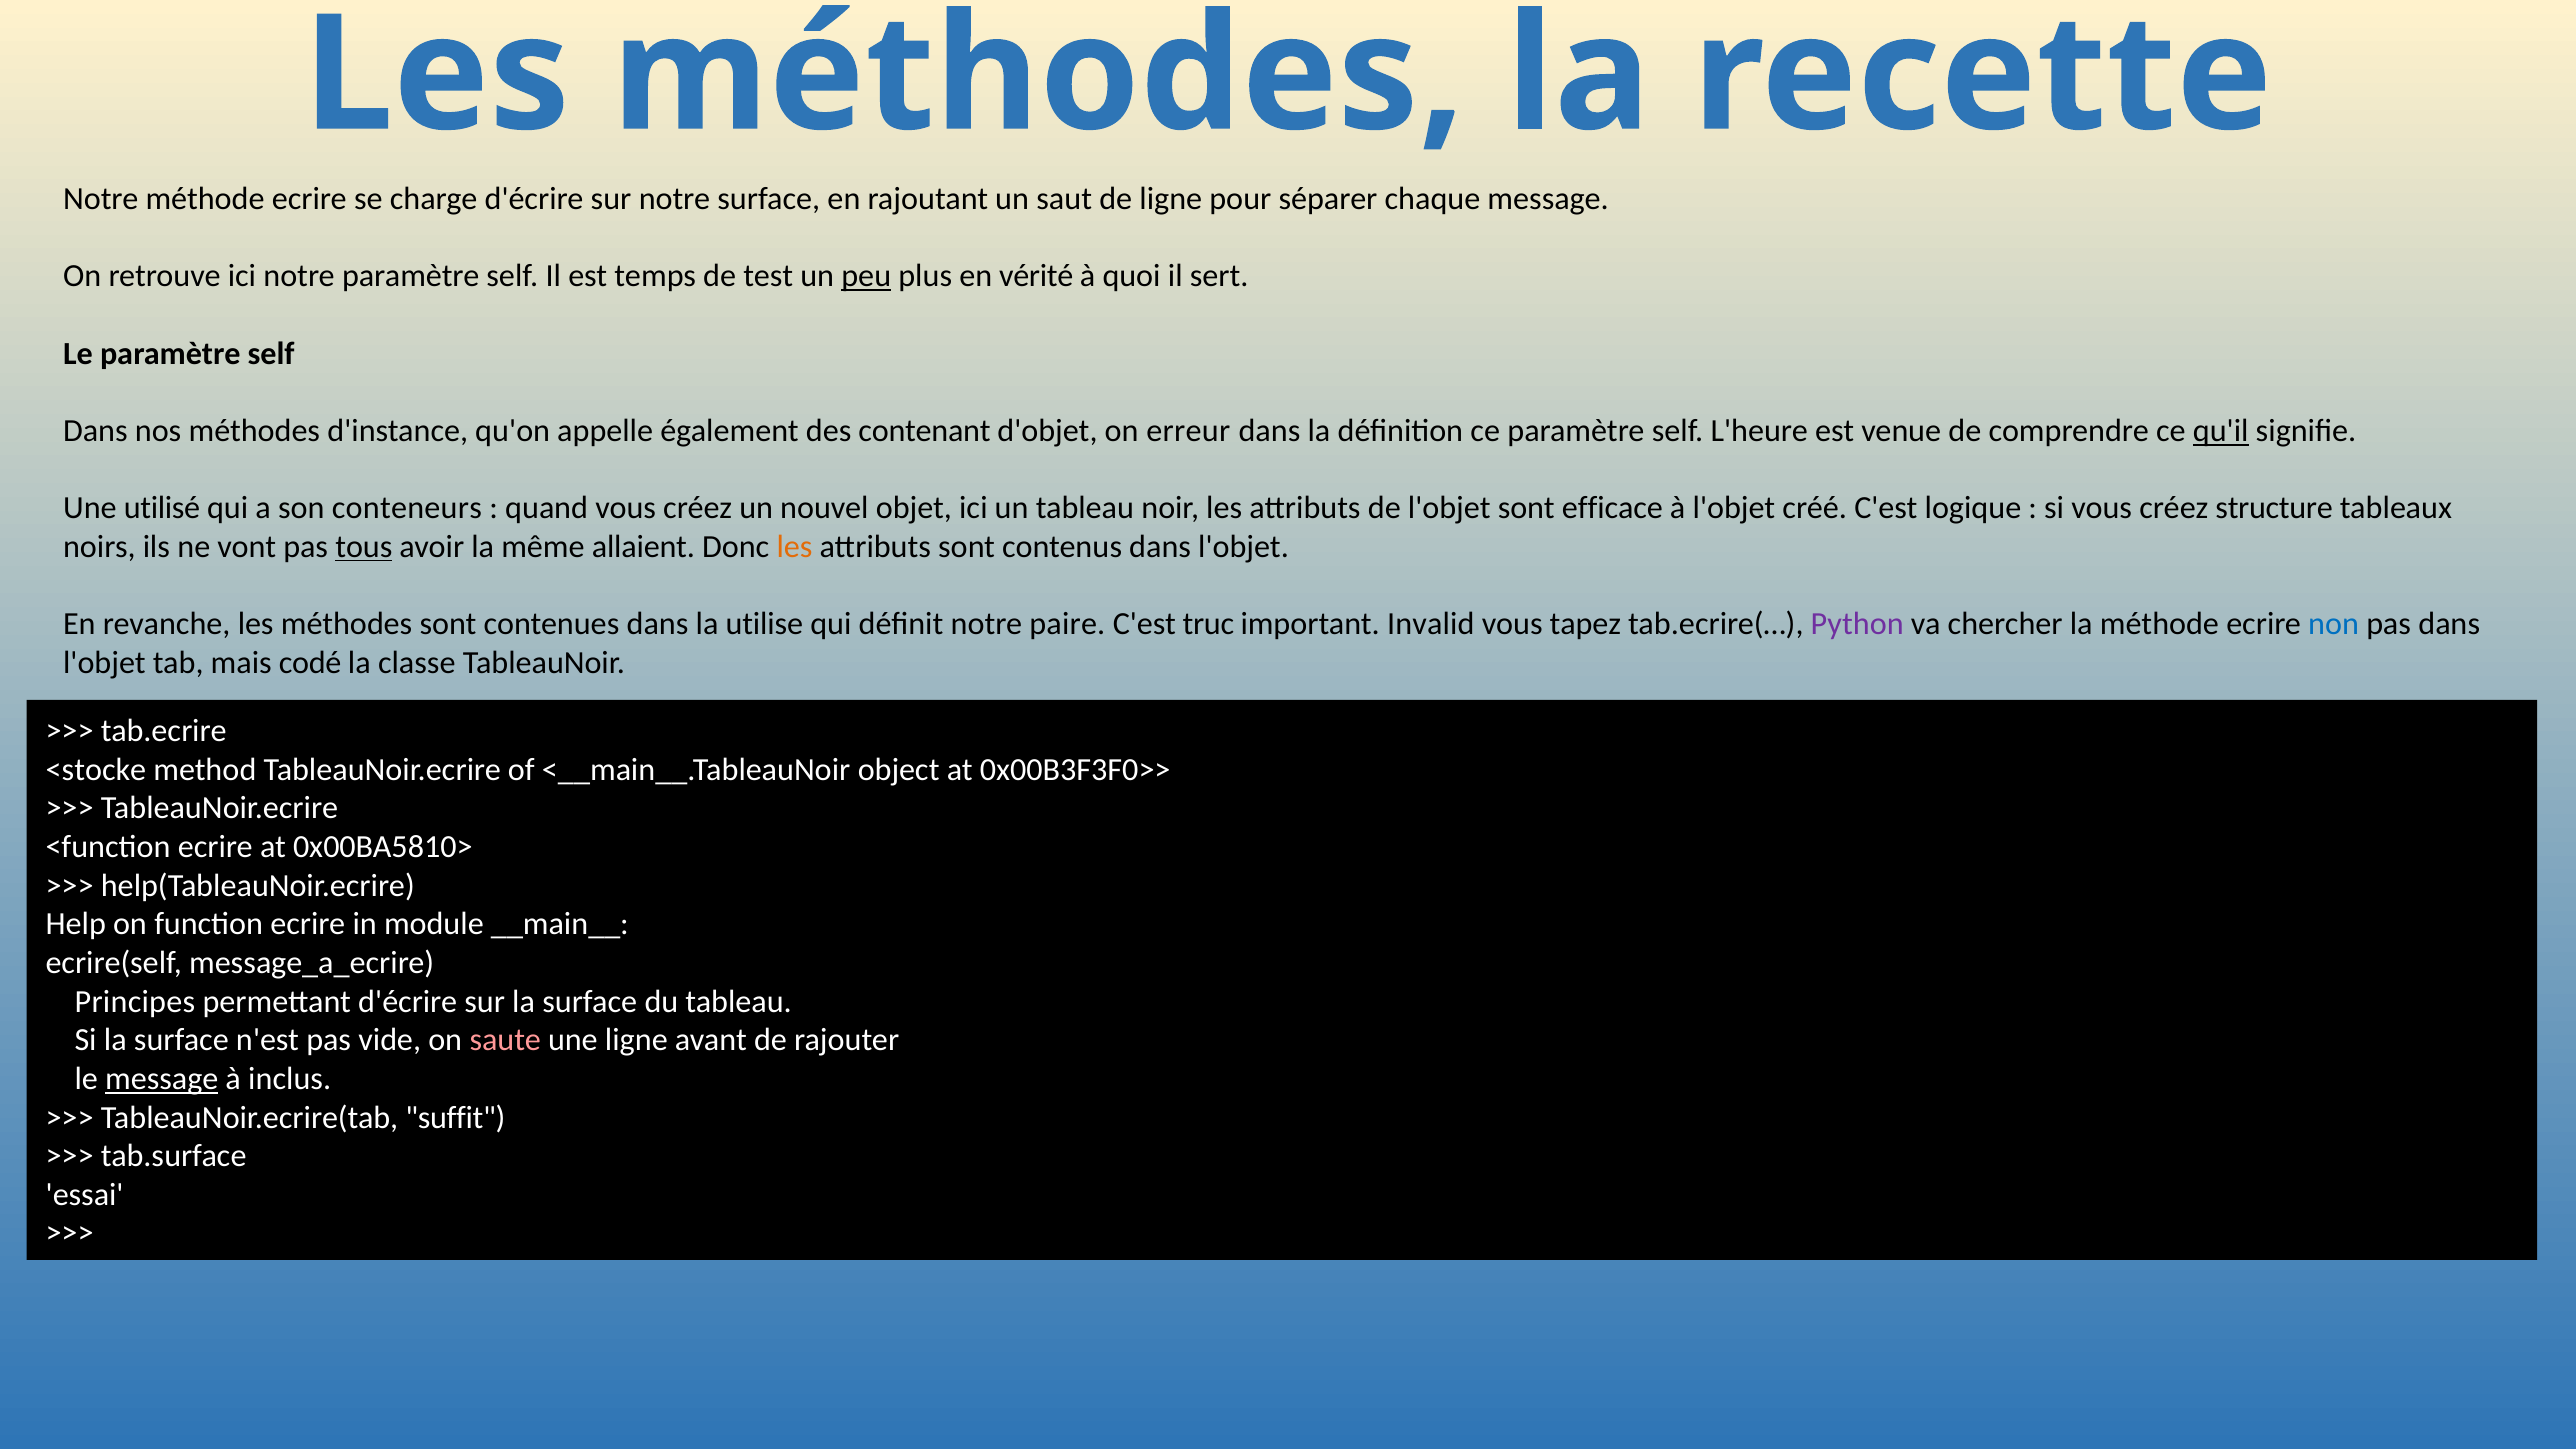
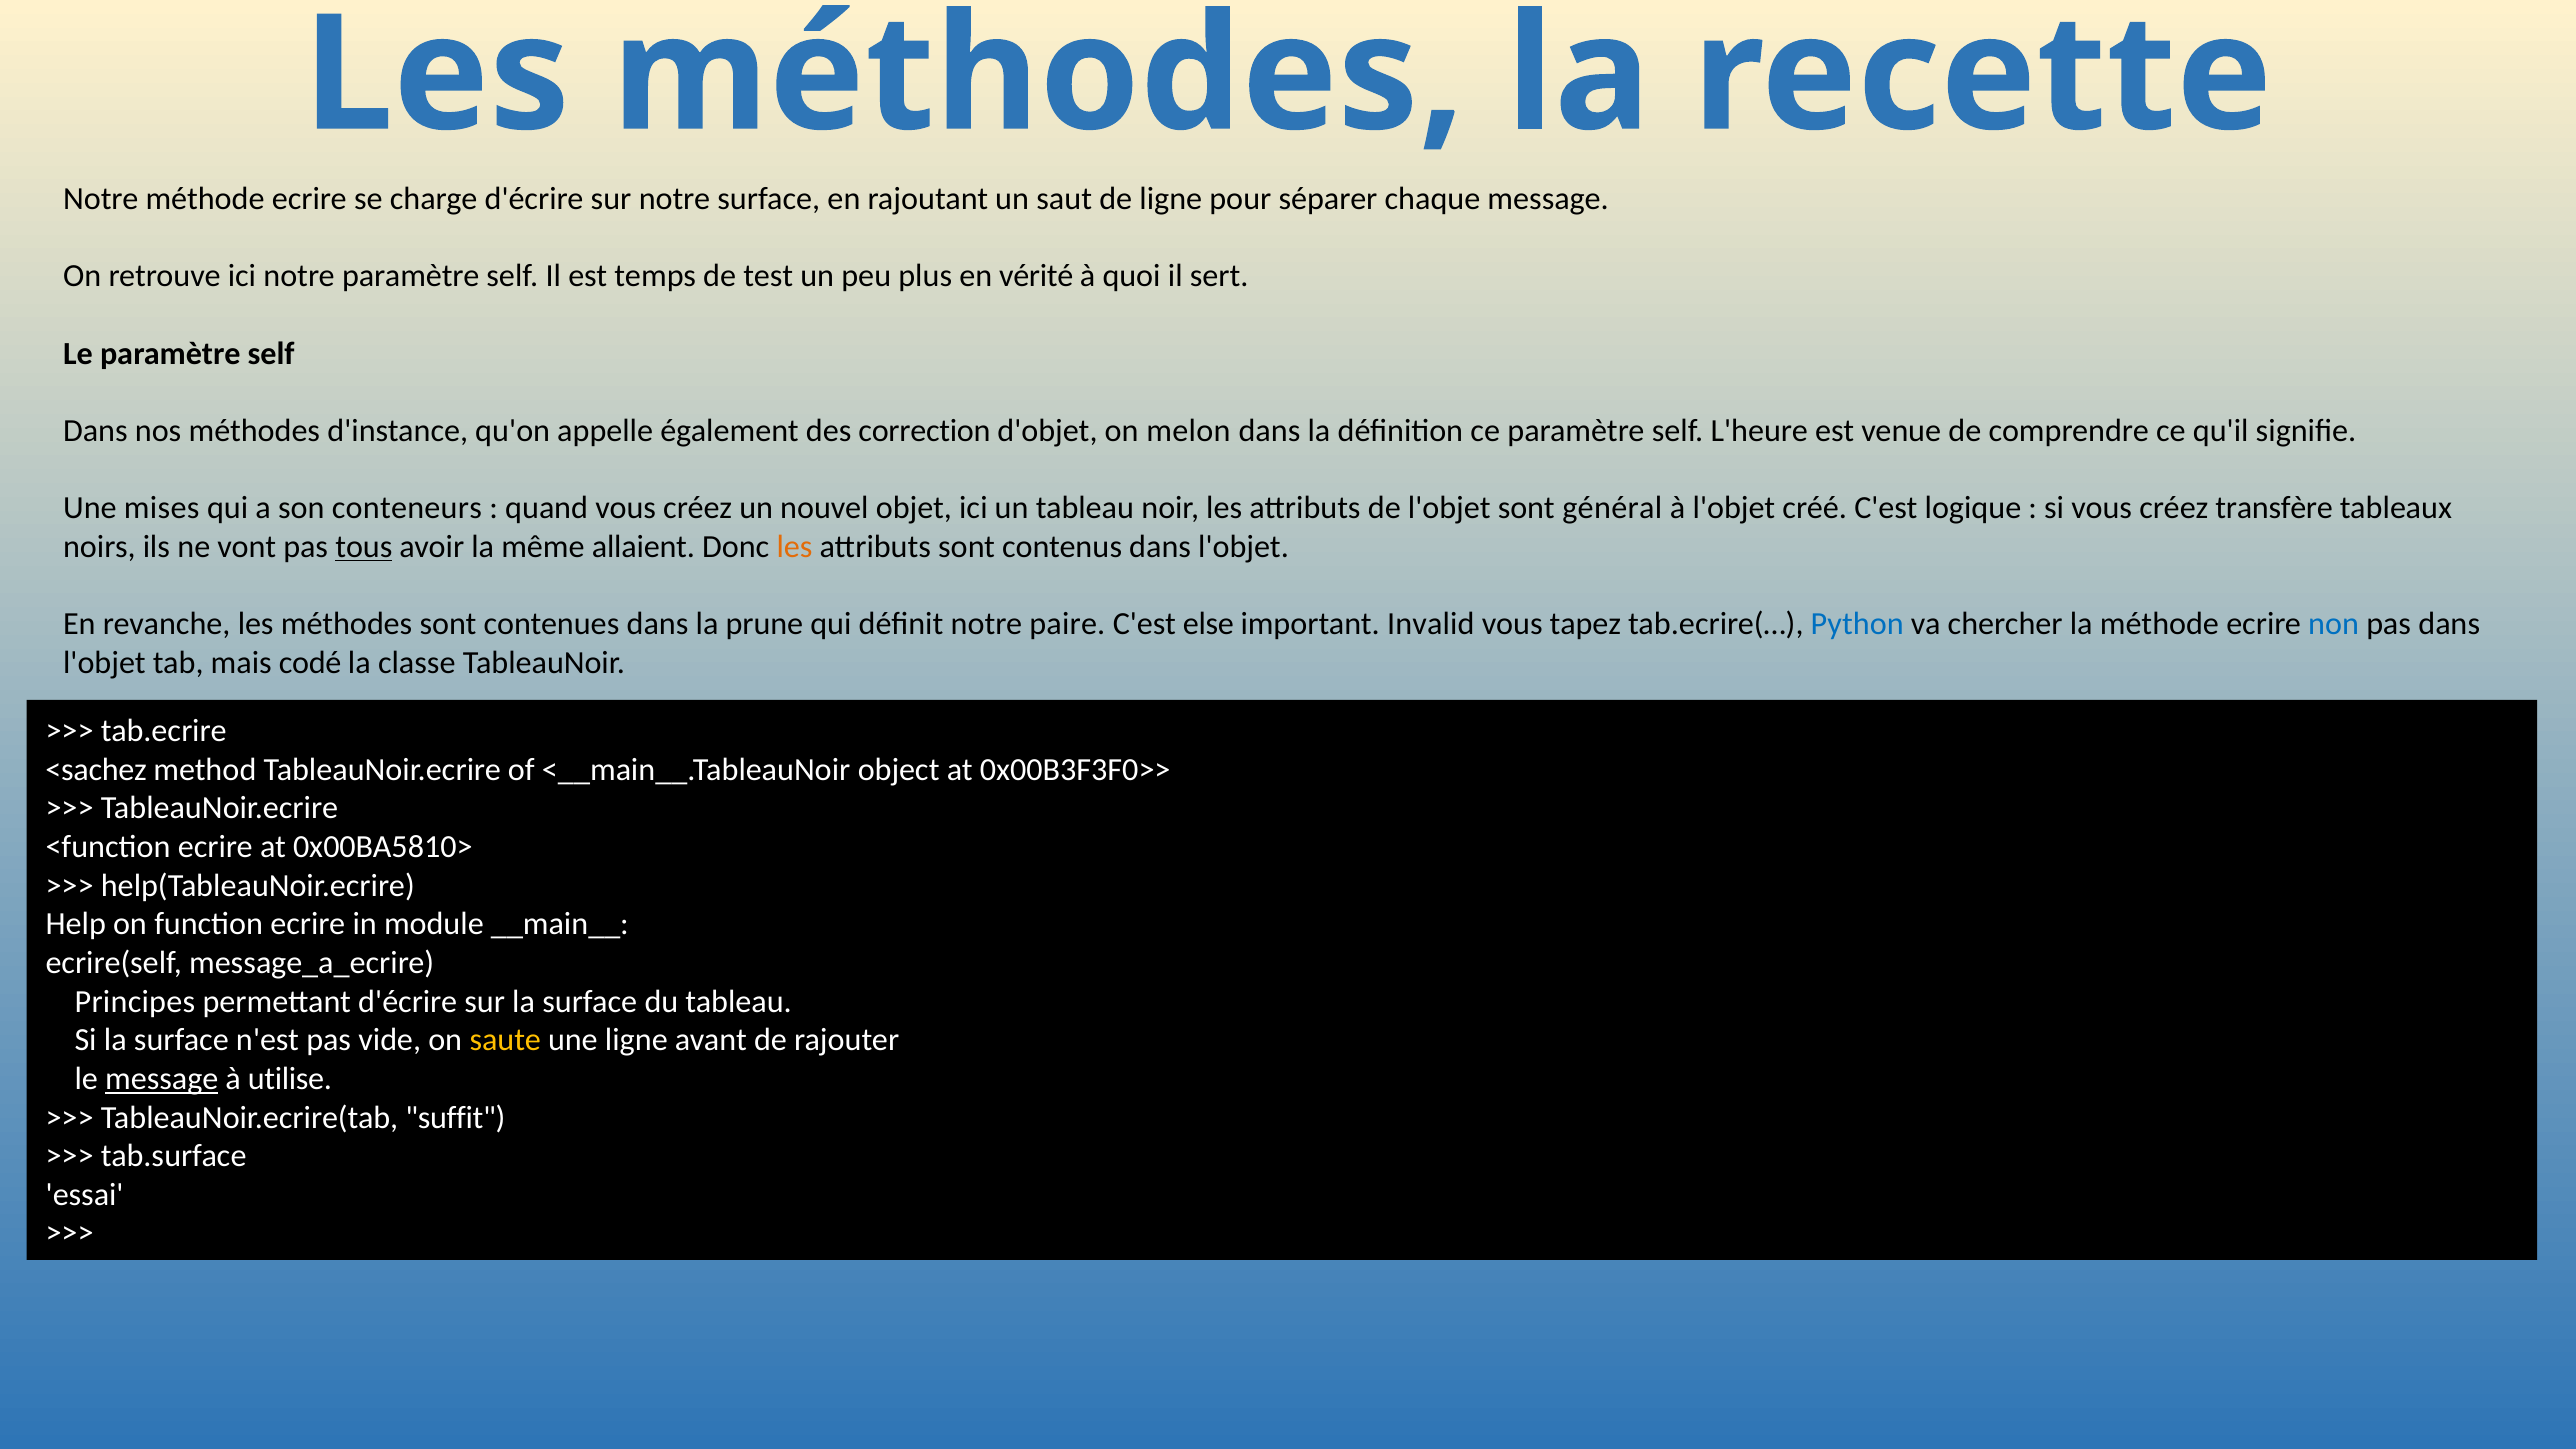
peu underline: present -> none (866, 276)
contenant: contenant -> correction (925, 431)
erreur: erreur -> melon (1188, 431)
qu'il underline: present -> none (2221, 431)
utilisé: utilisé -> mises (162, 508)
efficace: efficace -> général (1612, 508)
structure: structure -> transfère (2274, 508)
utilise: utilise -> prune (764, 624)
truc: truc -> else (1208, 624)
Python colour: purple -> blue (1857, 624)
<stocke: <stocke -> <sachez (96, 770)
saute colour: pink -> yellow (505, 1040)
inclus: inclus -> utilise (290, 1079)
